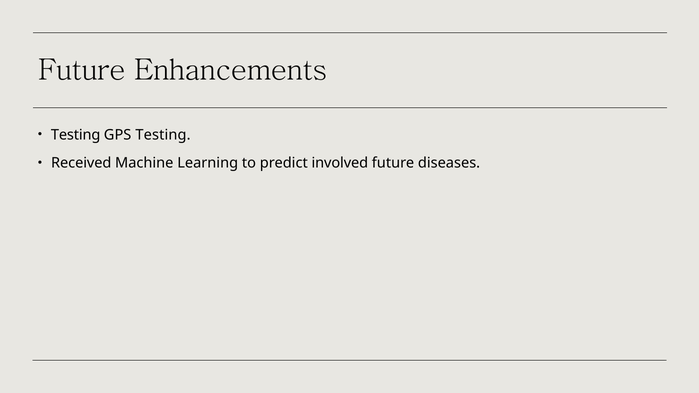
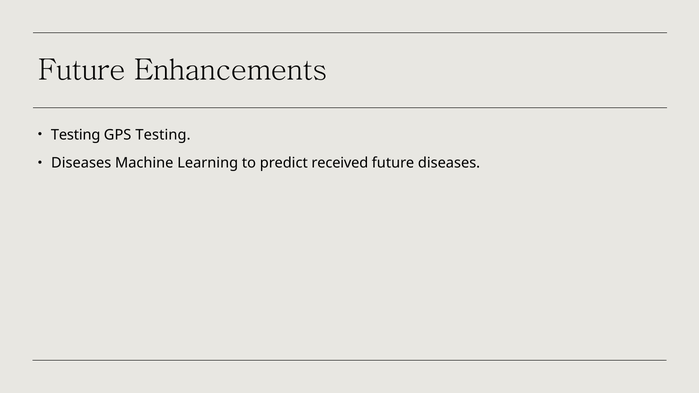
Received: Received -> Diseases (81, 163)
involved: involved -> received (340, 163)
